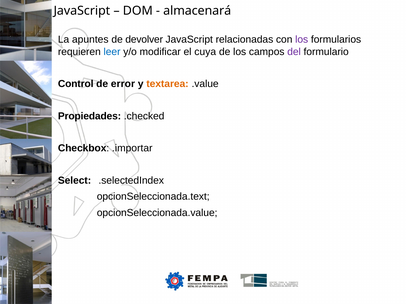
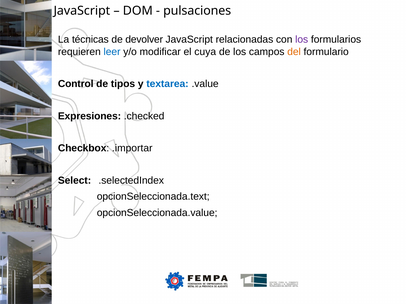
almacenará: almacenará -> pulsaciones (197, 11)
apuntes: apuntes -> técnicas (90, 40)
del colour: purple -> orange (294, 52)
error: error -> tipos (123, 84)
textarea colour: orange -> blue (167, 84)
Propiedades: Propiedades -> Expresiones (90, 116)
